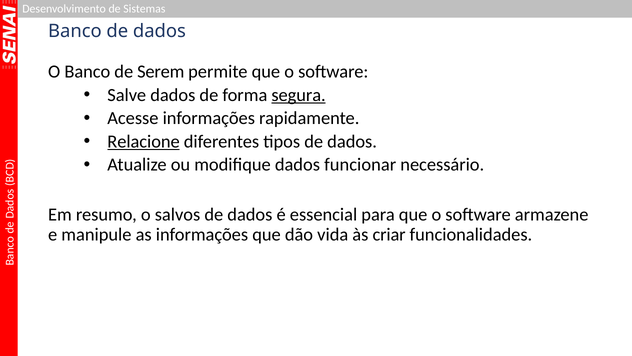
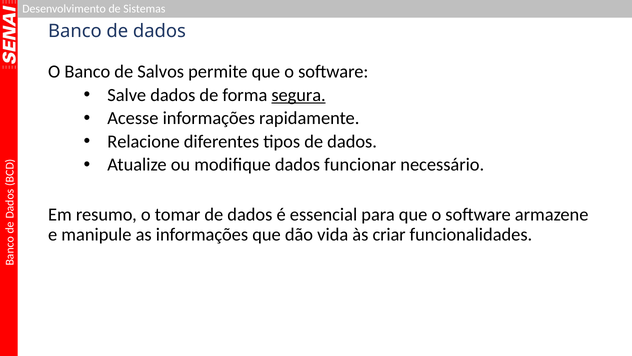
Serem: Serem -> Salvos (161, 72)
Relacione underline: present -> none (144, 141)
salvos: salvos -> tomar (178, 214)
